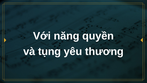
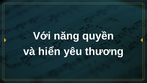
tụng: tụng -> hiển (49, 51)
